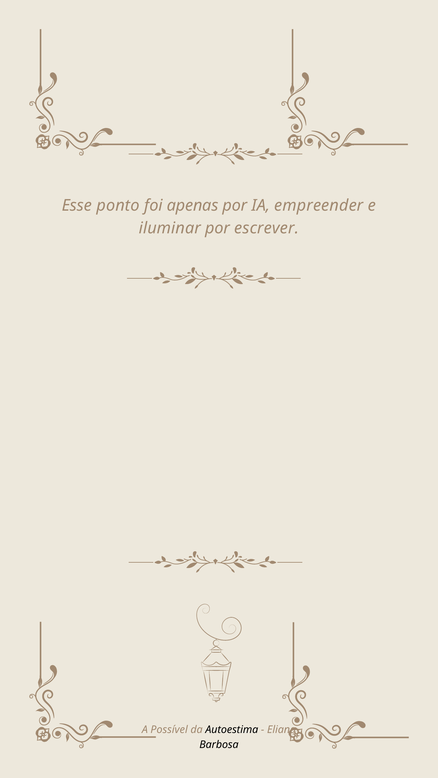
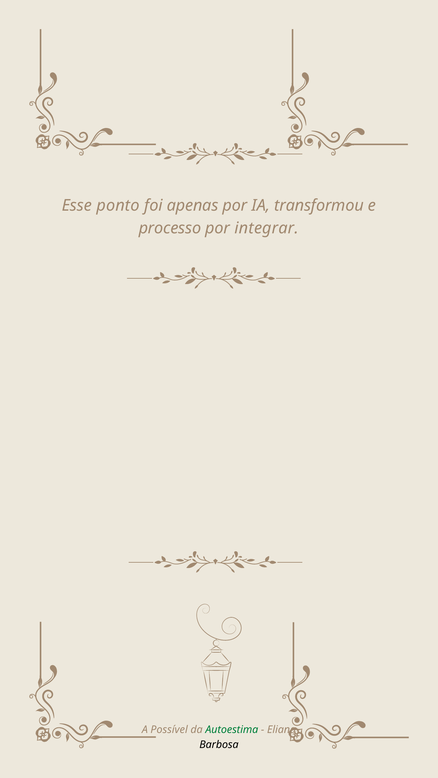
empreender: empreender -> transformou (319, 206)
iluminar: iluminar -> processo (170, 228)
escrever: escrever -> integrar (267, 228)
Autoestima colour: black -> green (232, 730)
